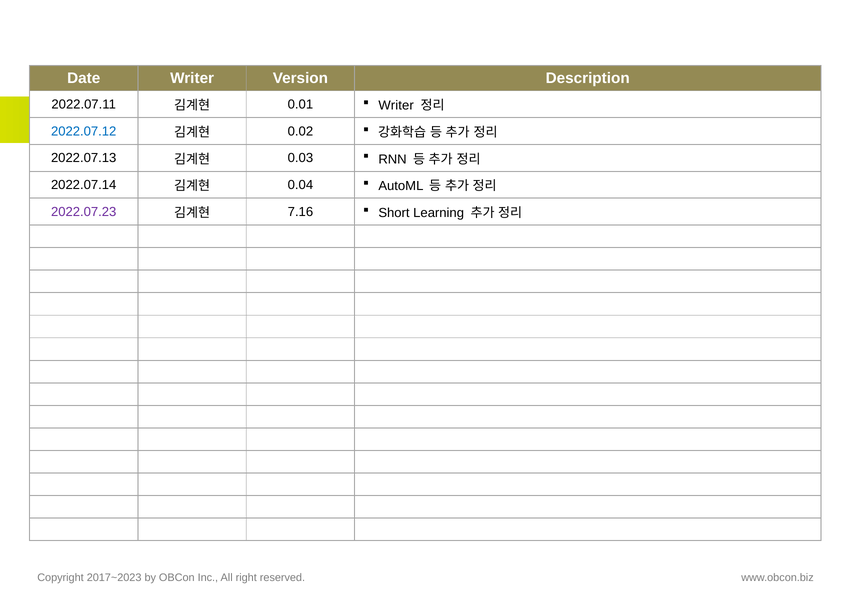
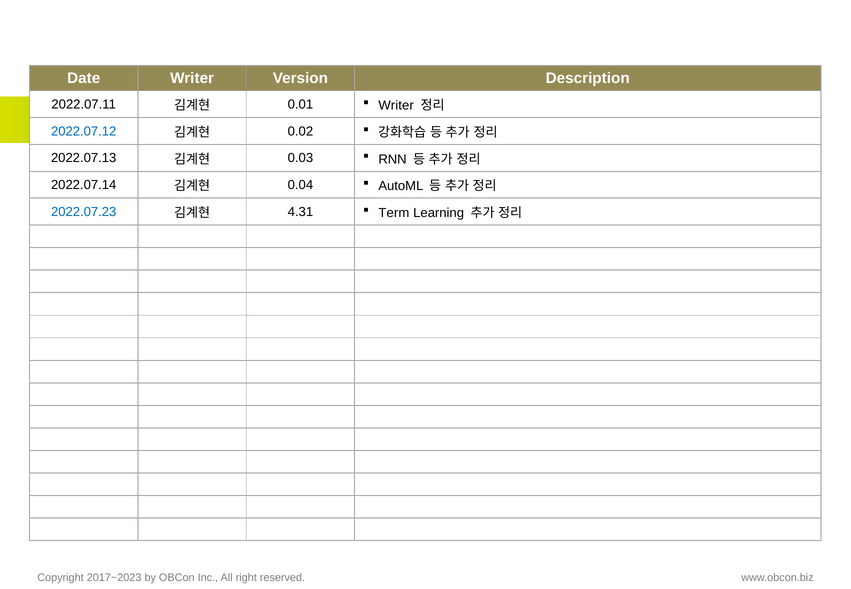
2022.07.23 colour: purple -> blue (84, 212)
7.16: 7.16 -> 4.31 (300, 212)
Short: Short -> Term (394, 213)
